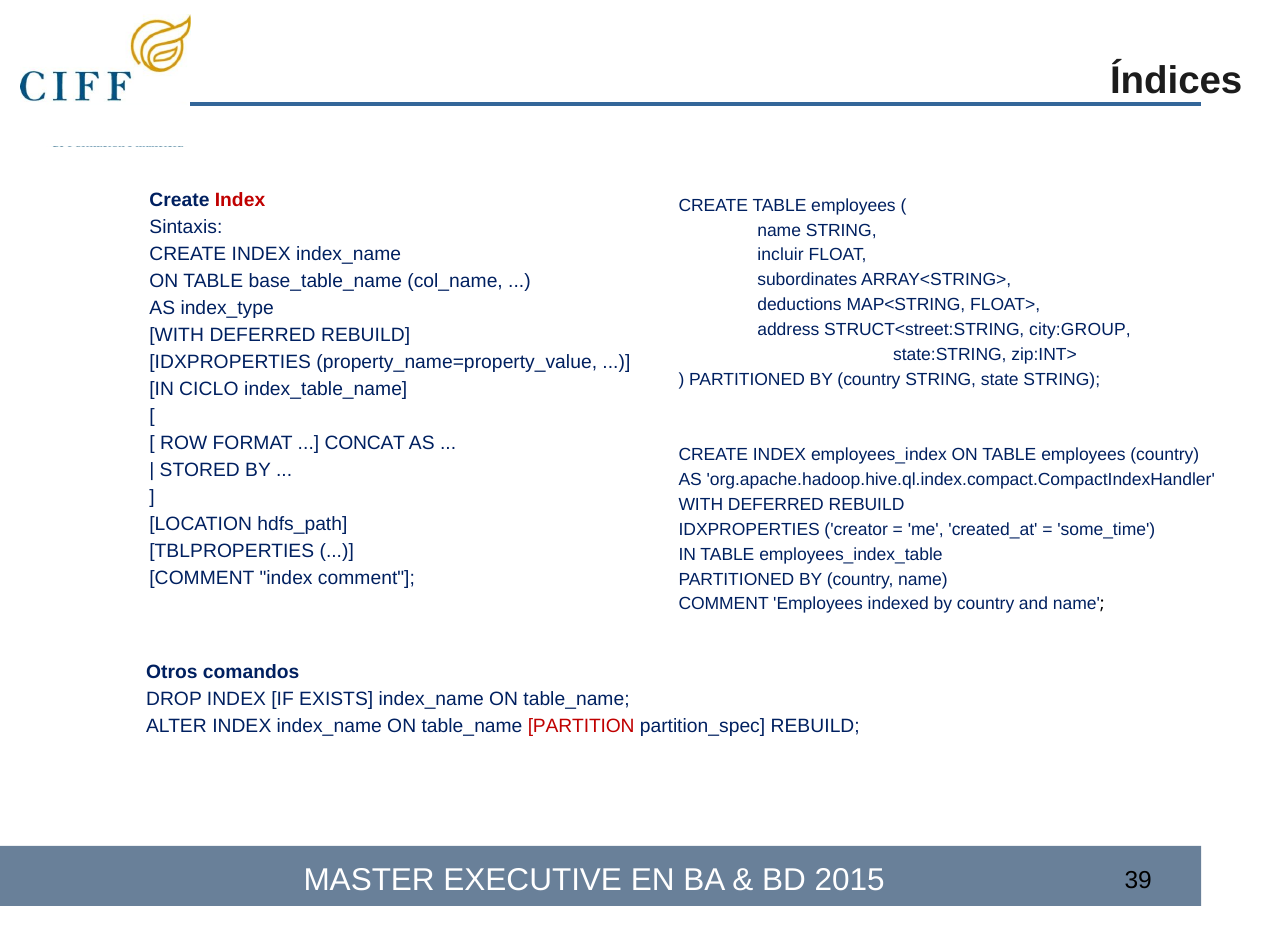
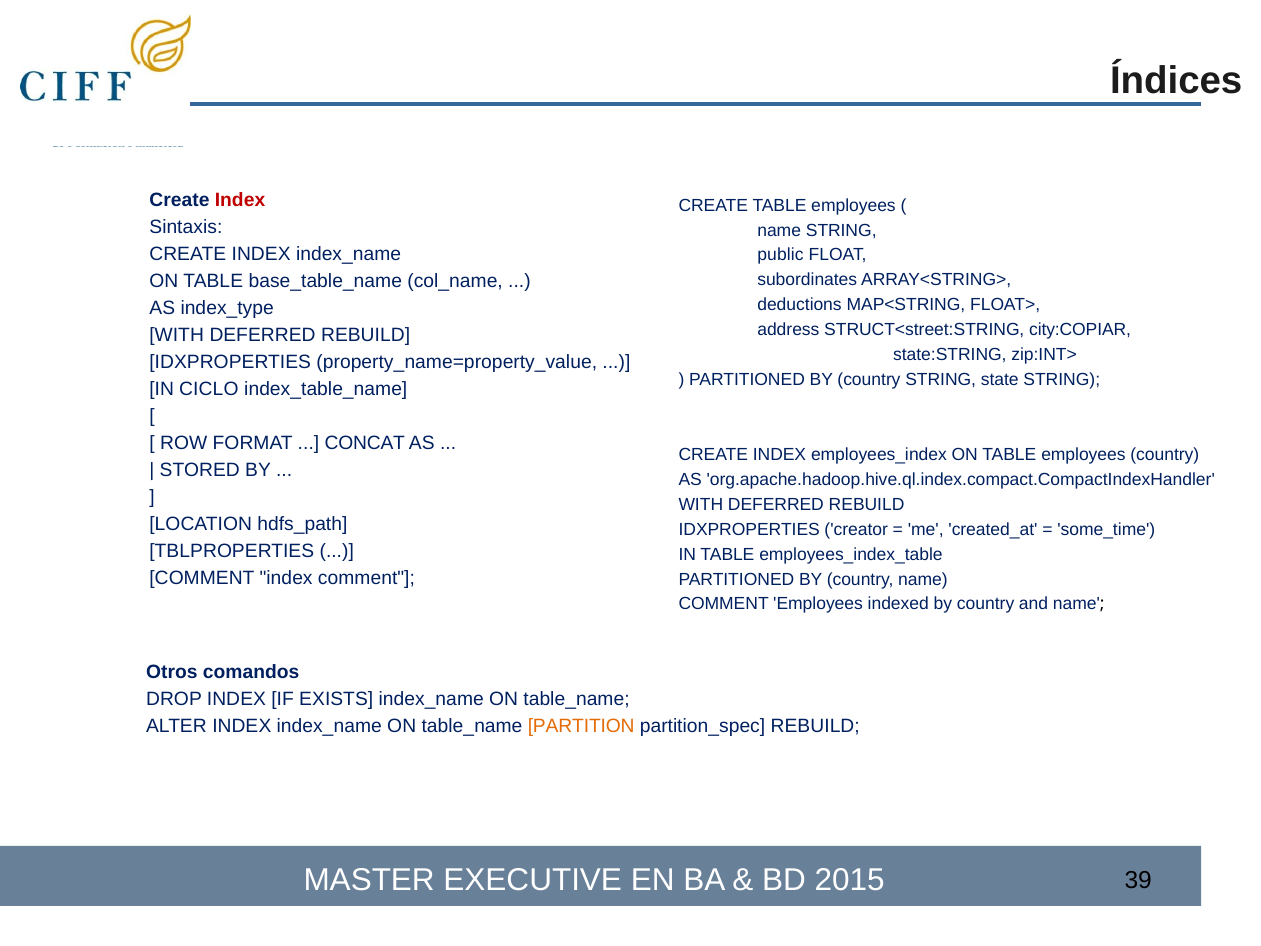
incluir: incluir -> public (781, 255)
city:GROUP: city:GROUP -> city:COPIAR (1080, 330)
PARTITION colour: red -> orange (581, 726)
